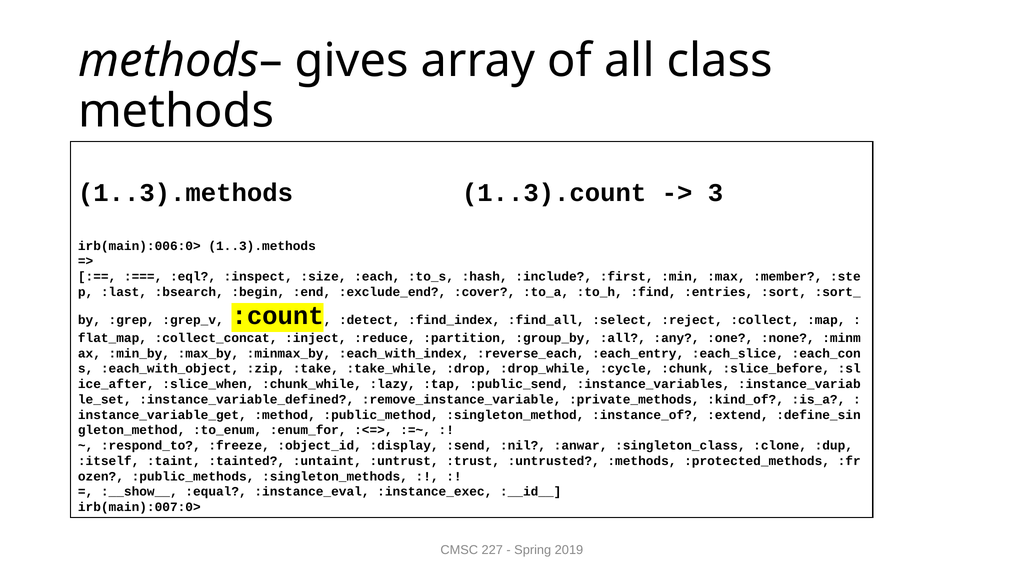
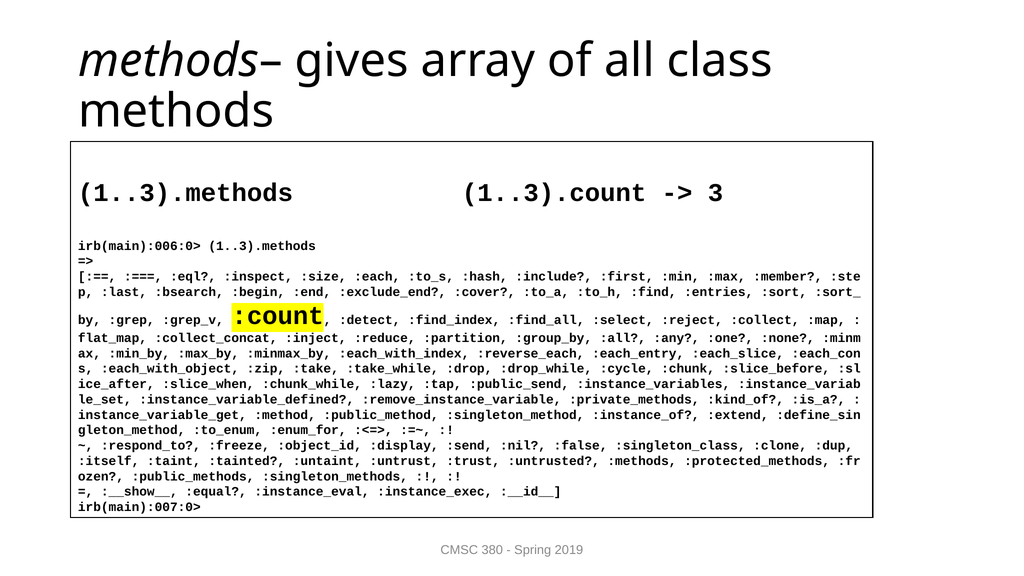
:anwar: :anwar -> :false (581, 446)
227: 227 -> 380 (492, 550)
